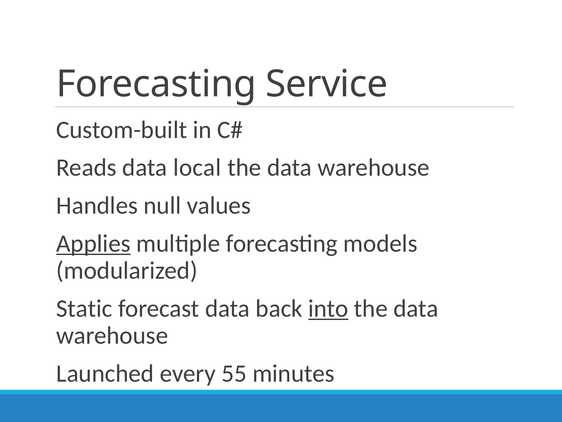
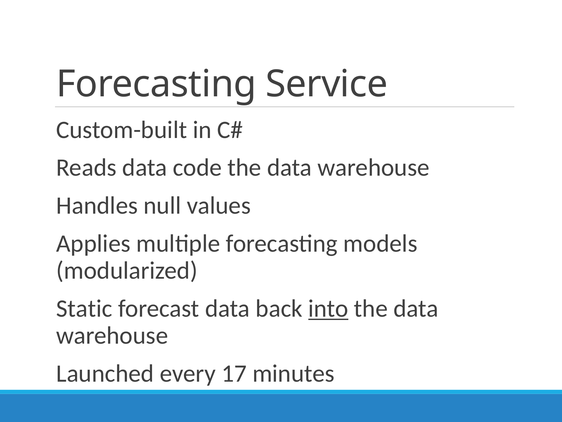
local: local -> code (197, 168)
Applies underline: present -> none (93, 243)
55: 55 -> 17 (234, 373)
